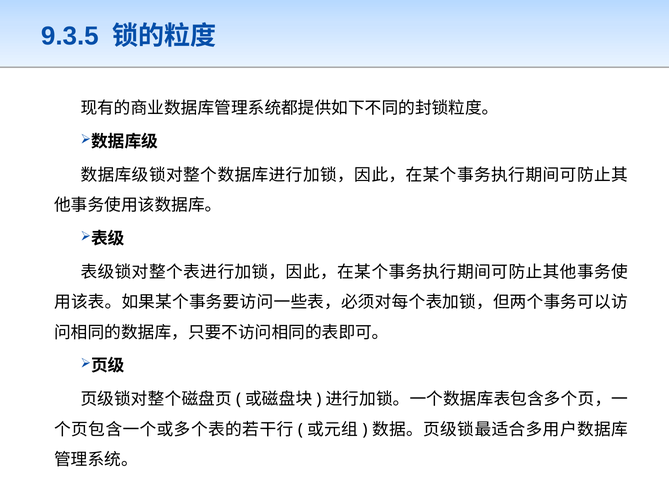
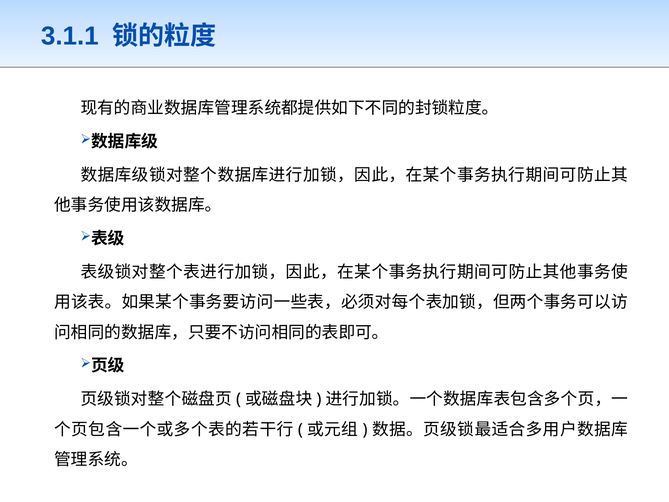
9.3.5: 9.3.5 -> 3.1.1 (70, 36)
